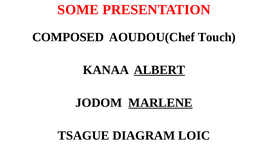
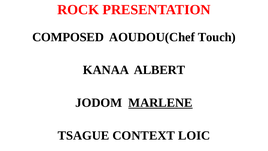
SOME: SOME -> ROCK (78, 10)
ALBERT underline: present -> none (159, 70)
DIAGRAM: DIAGRAM -> CONTEXT (144, 135)
